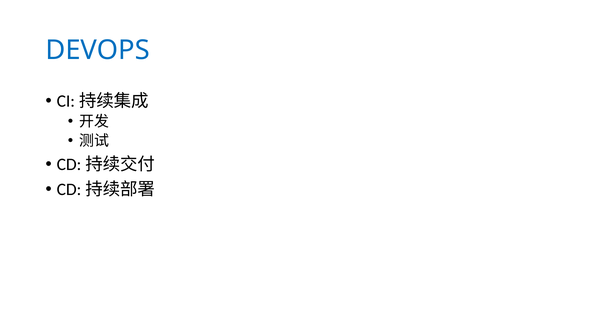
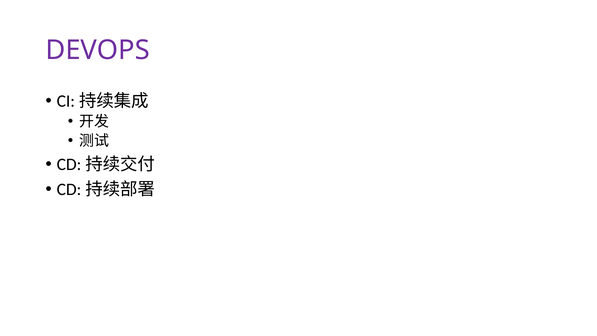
DEVOPS colour: blue -> purple (98, 50)
